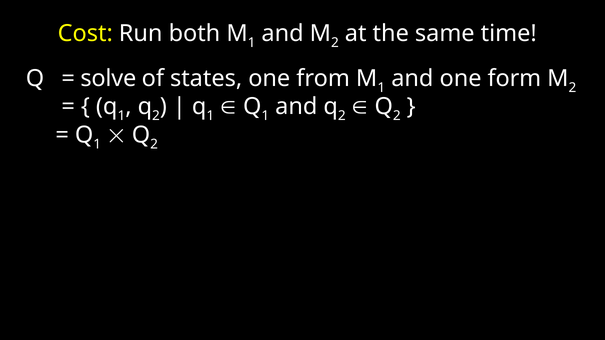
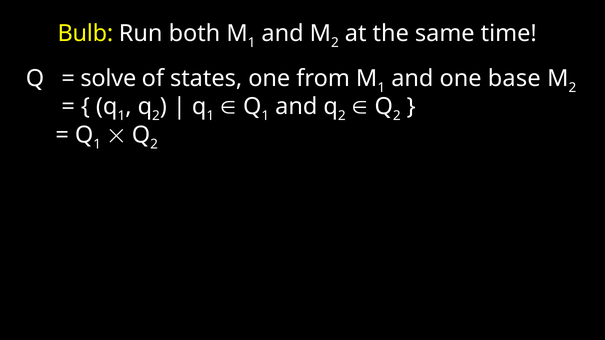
Cost: Cost -> Bulb (85, 33)
form: form -> base (514, 78)
